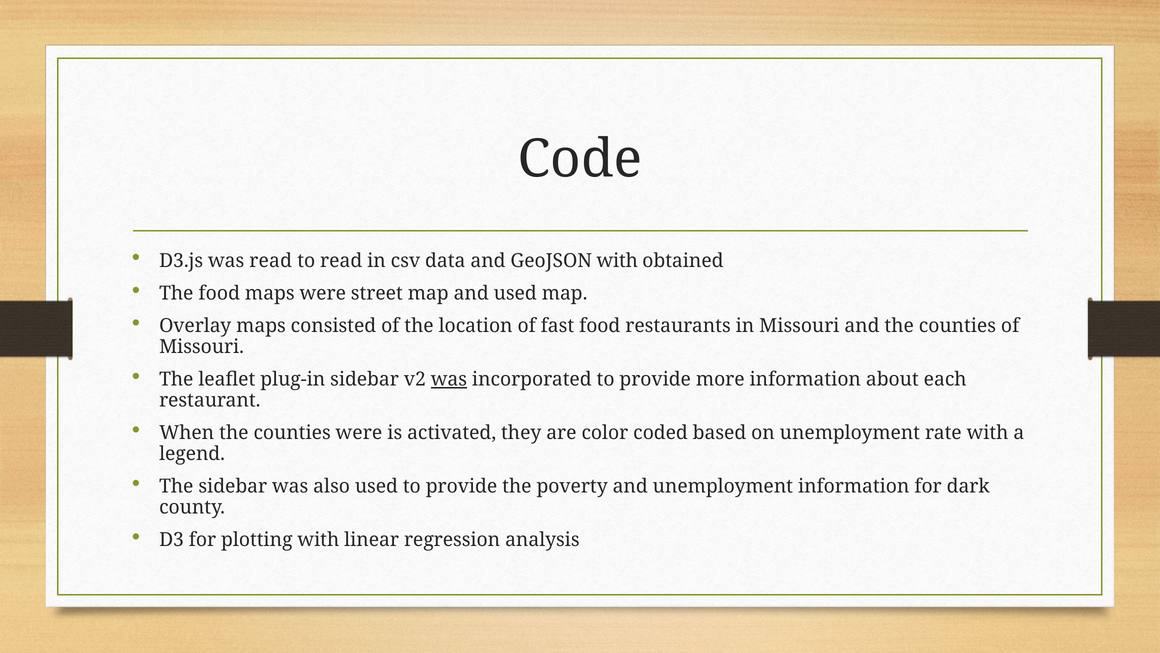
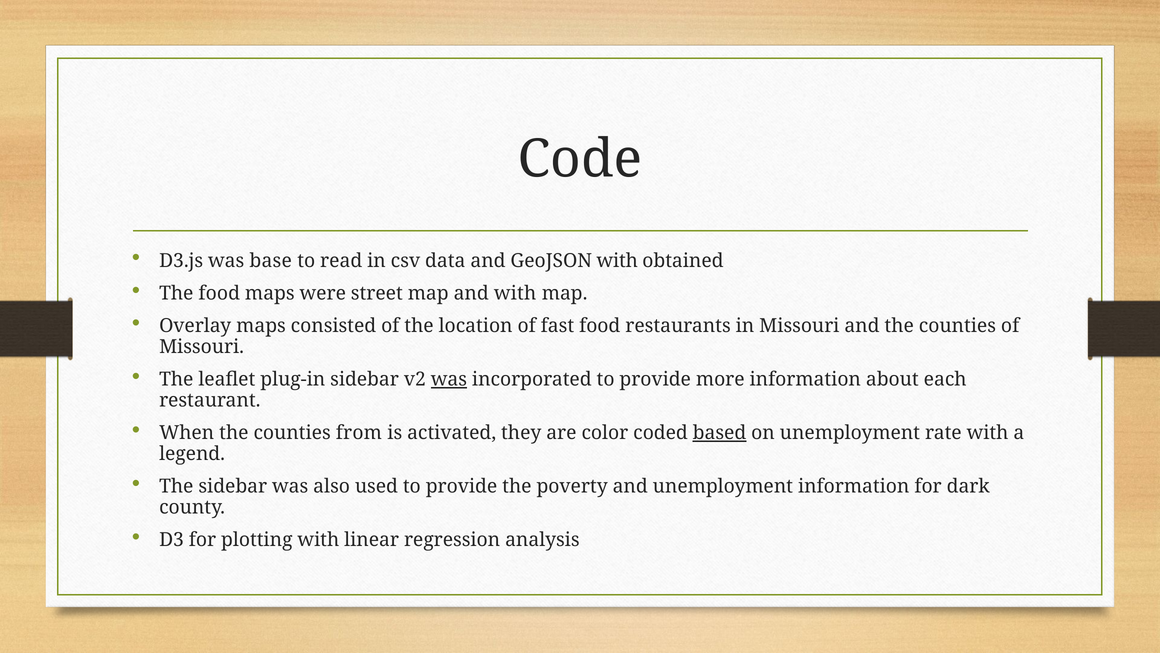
was read: read -> base (271, 261)
and used: used -> with (515, 293)
counties were: were -> from (359, 433)
based underline: none -> present (720, 433)
